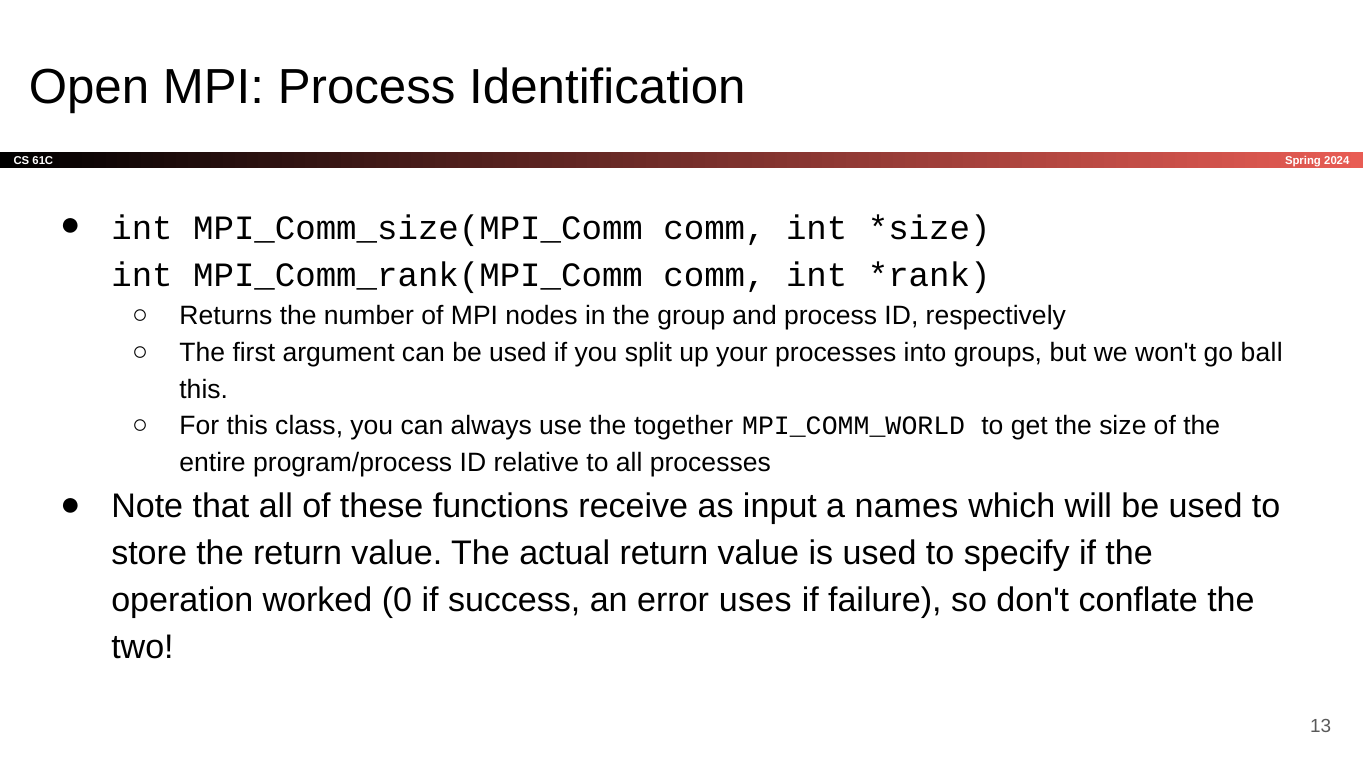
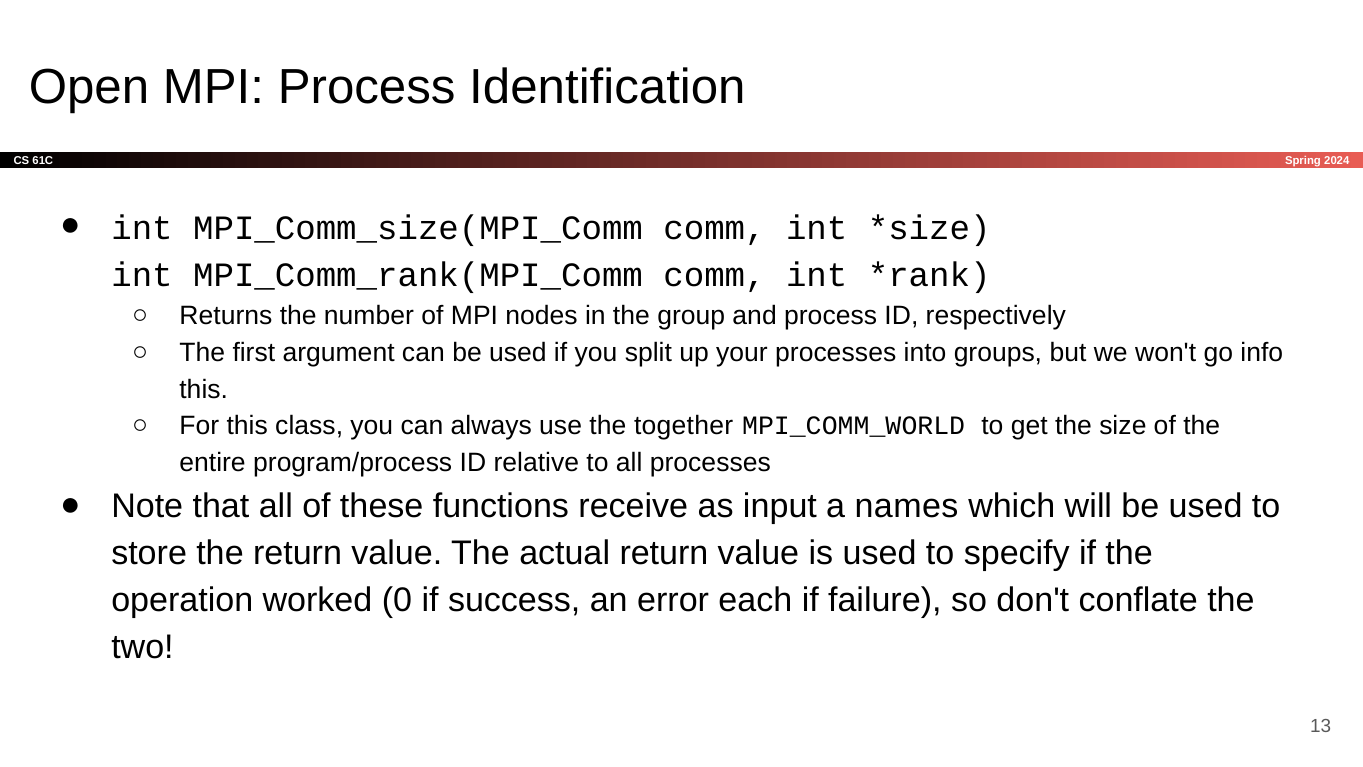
ball: ball -> info (1262, 353)
uses: uses -> each (755, 600)
